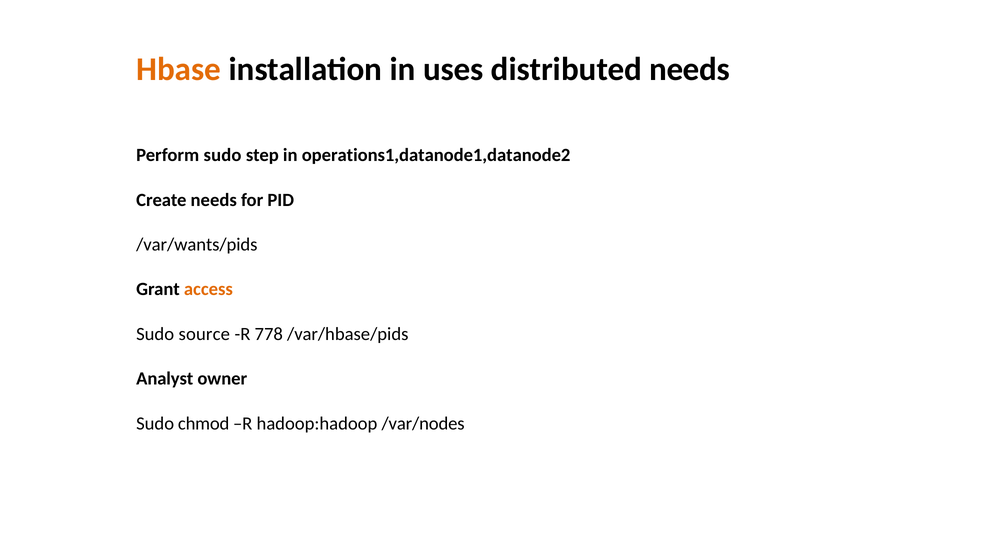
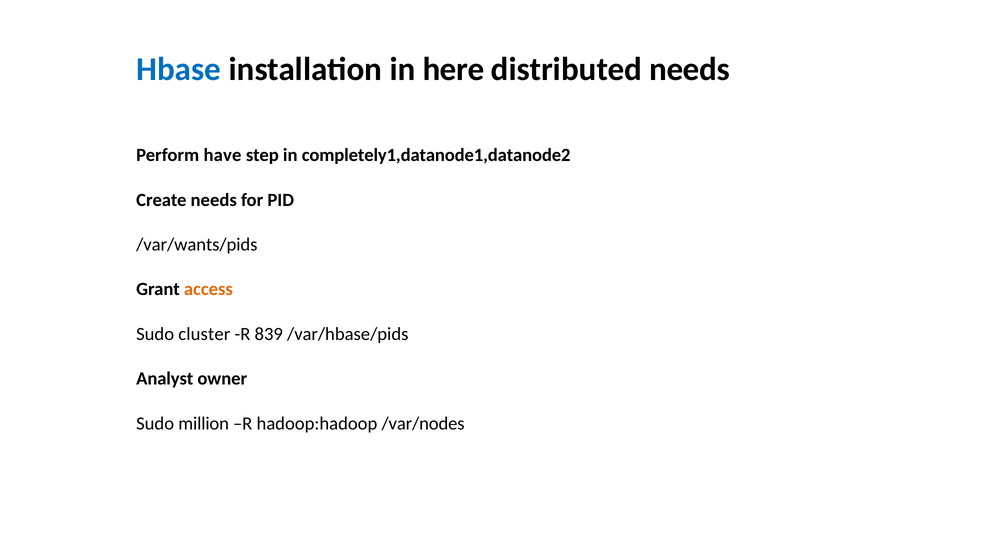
Hbase colour: orange -> blue (179, 69)
uses: uses -> here (453, 69)
Perform sudo: sudo -> have (223, 155)
operations1,datanode1,datanode2: operations1,datanode1,datanode2 -> completely1,datanode1,datanode2 (436, 155)
source: source -> cluster (204, 334)
778: 778 -> 839 (269, 334)
chmod: chmod -> million (204, 424)
